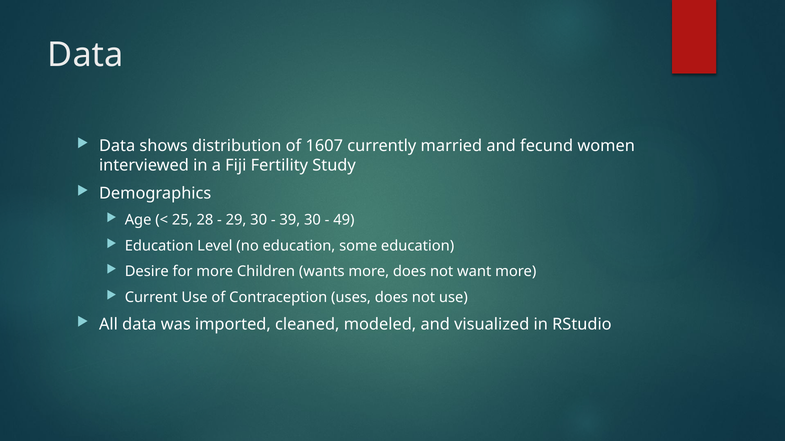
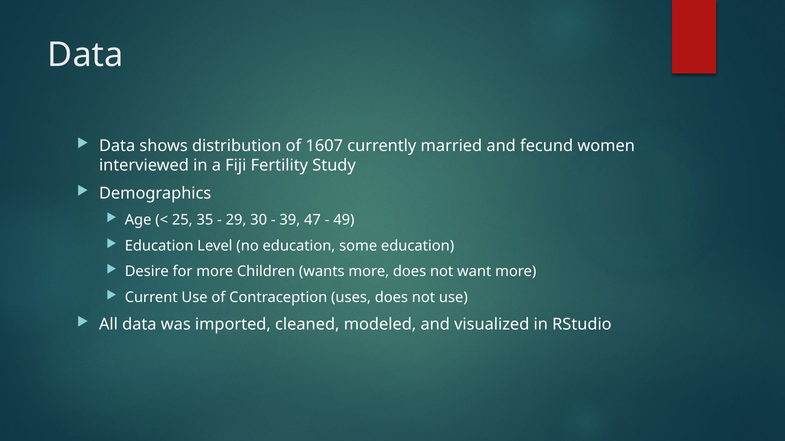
28: 28 -> 35 (205, 220)
39 30: 30 -> 47 (312, 220)
